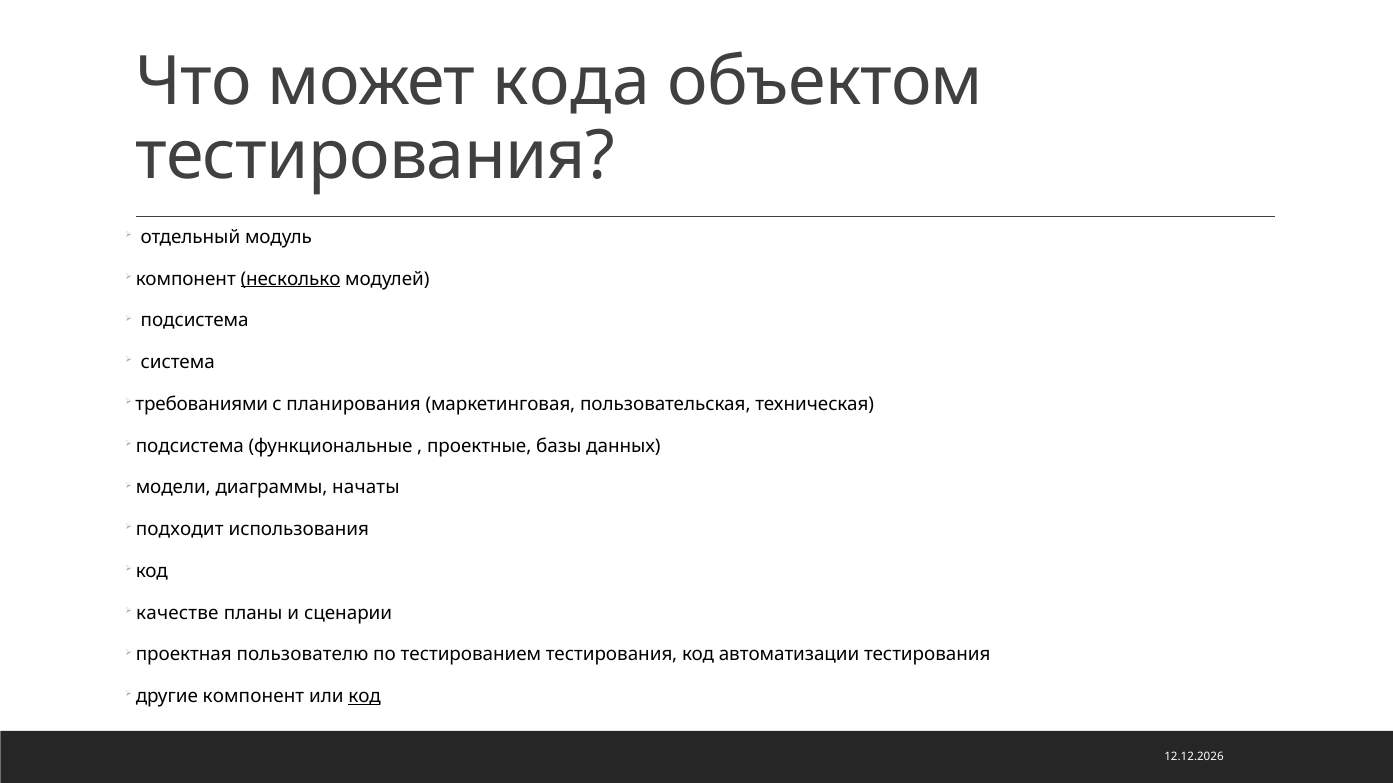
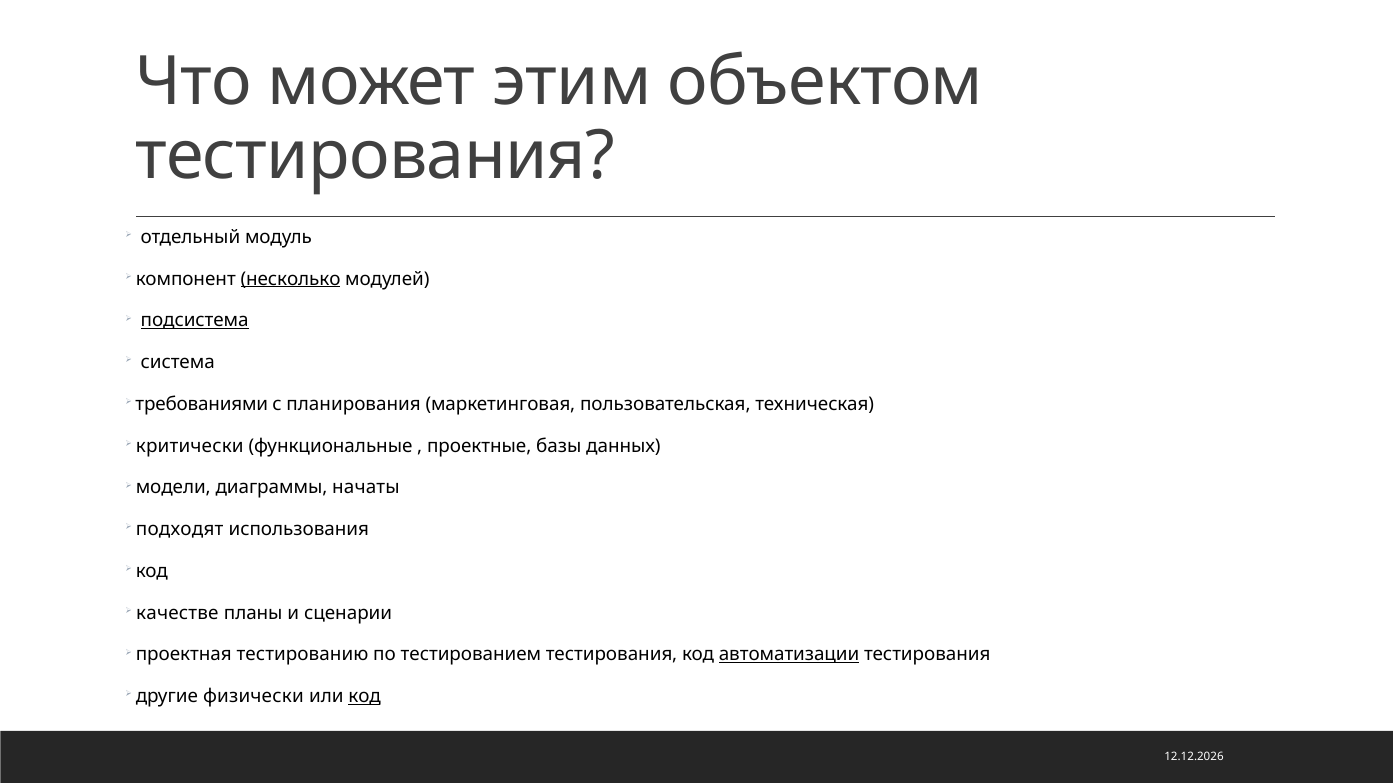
кода: кода -> этим (572, 82)
подсистема underline: none -> present (195, 321)
подсистема: подсистема -> критически (190, 446)
подходит: подходит -> подходят (180, 530)
пользователю: пользователю -> тестированию (303, 655)
автоматизации underline: none -> present (789, 655)
другие компонент: компонент -> физически (253, 697)
